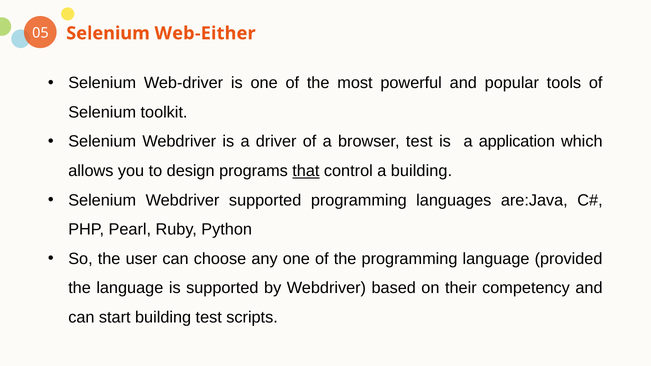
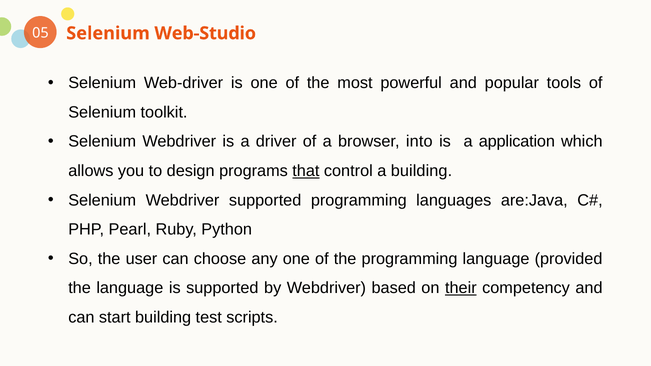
Web-Either: Web-Either -> Web-Studio (205, 33)
browser test: test -> into (419, 142)
their underline: none -> present (461, 288)
